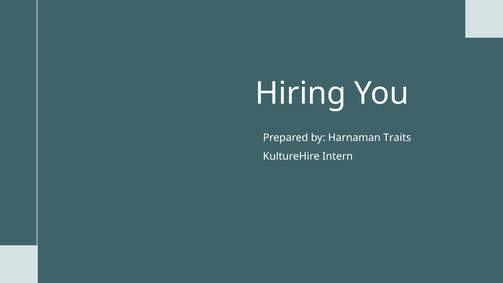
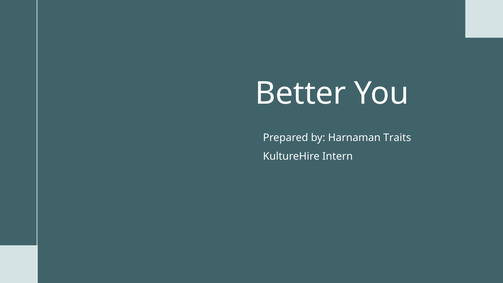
Hiring: Hiring -> Better (301, 93)
